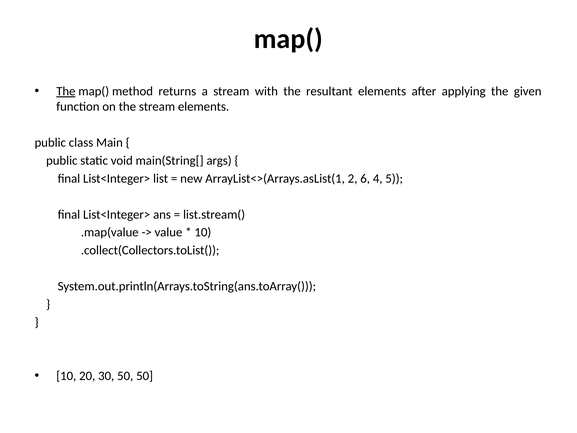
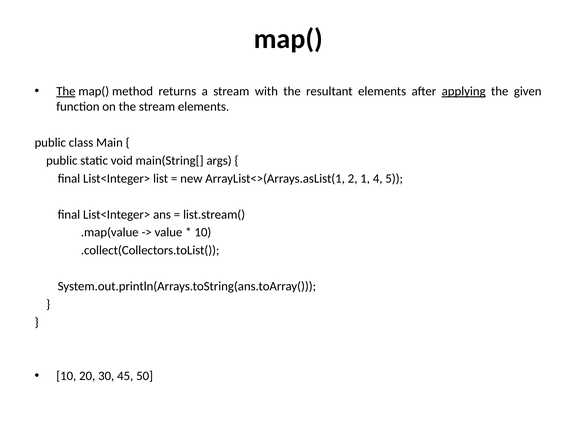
applying underline: none -> present (464, 91)
6: 6 -> 1 (365, 178)
30 50: 50 -> 45 (125, 376)
